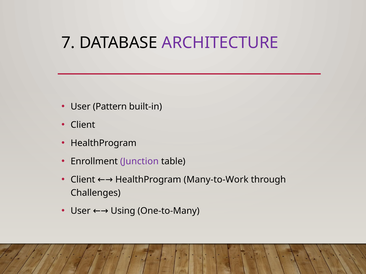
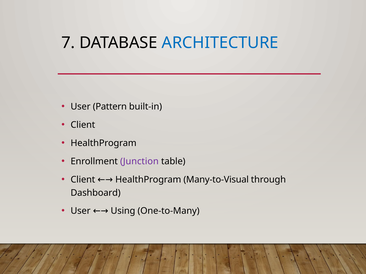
ARCHITECTURE colour: purple -> blue (220, 43)
Many-to-Work: Many-to-Work -> Many-to-Visual (216, 180)
Challenges: Challenges -> Dashboard (96, 193)
